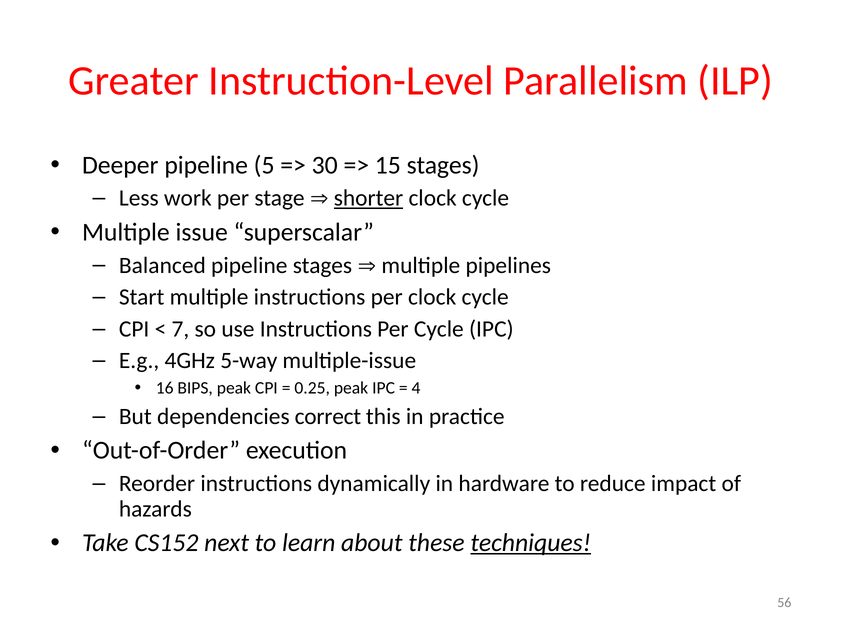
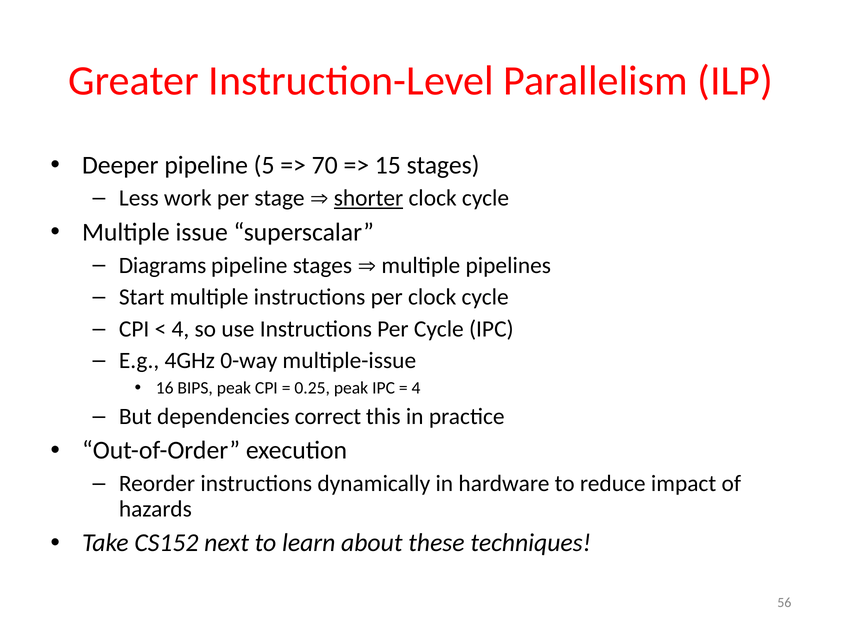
30: 30 -> 70 (325, 165)
Balanced: Balanced -> Diagrams (163, 265)
7: 7 -> 4 (180, 329)
5-way: 5-way -> 0-way (249, 361)
techniques underline: present -> none (531, 543)
